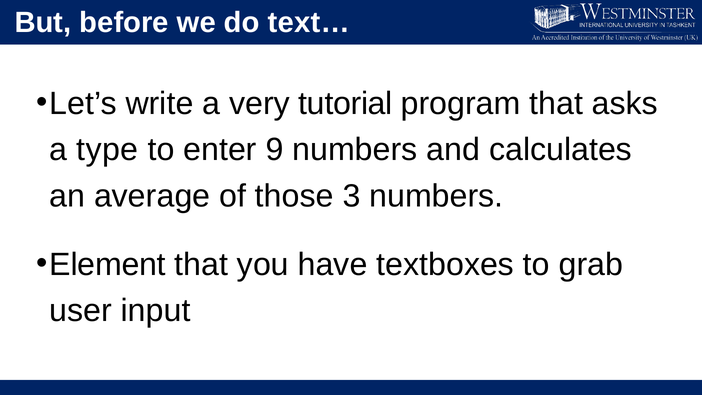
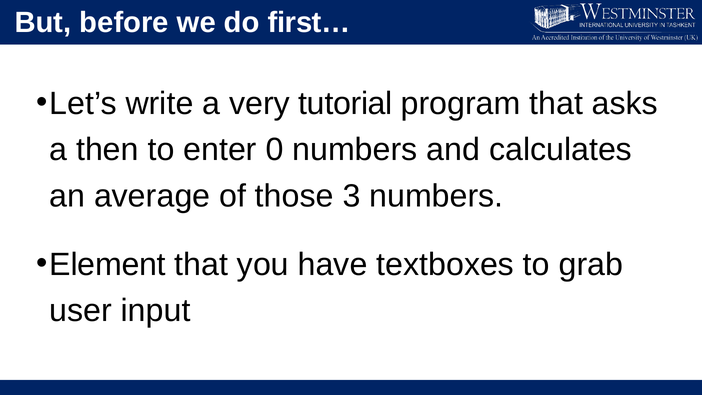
text…: text… -> first… (309, 22)
type: type -> then (107, 150)
9: 9 -> 0 (274, 150)
